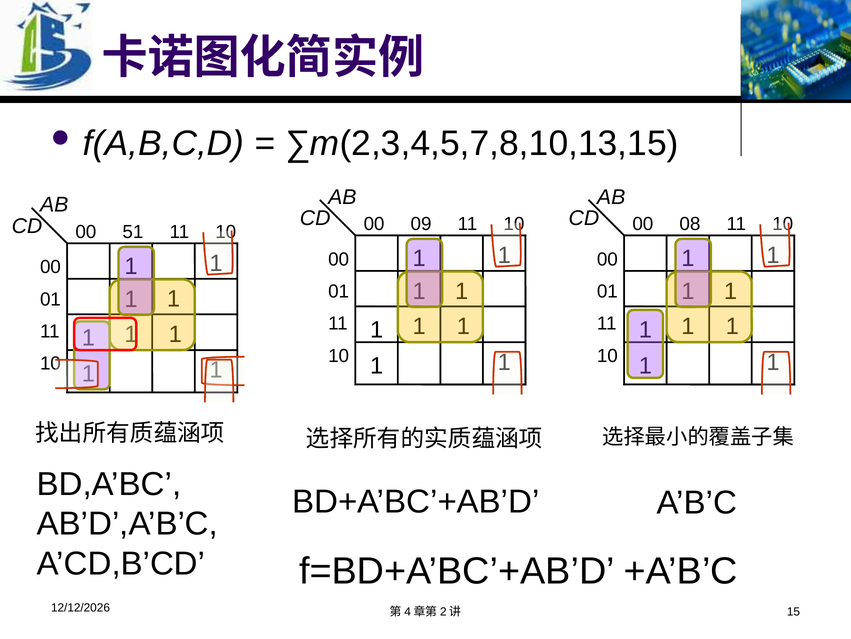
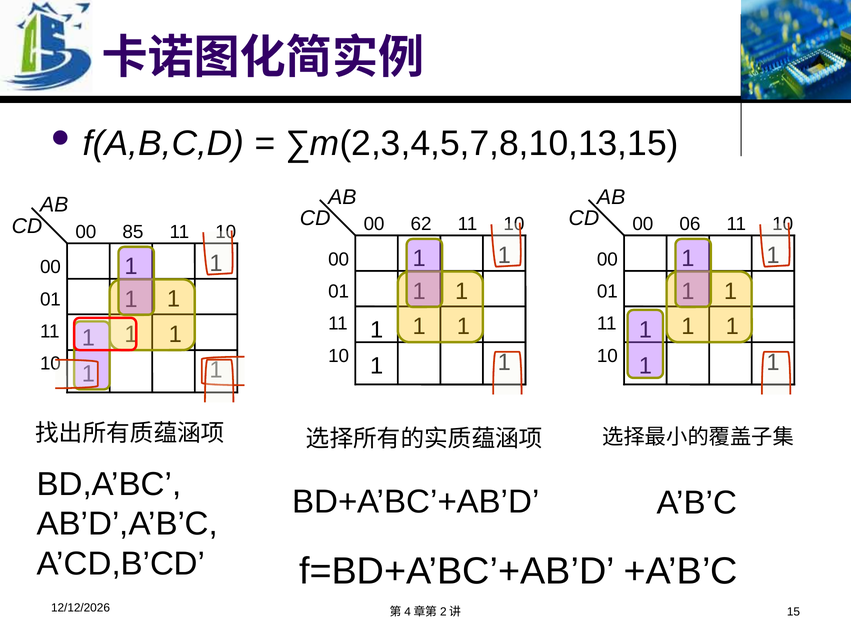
09: 09 -> 62 (421, 224)
08: 08 -> 06 (690, 224)
51: 51 -> 85 (133, 232)
